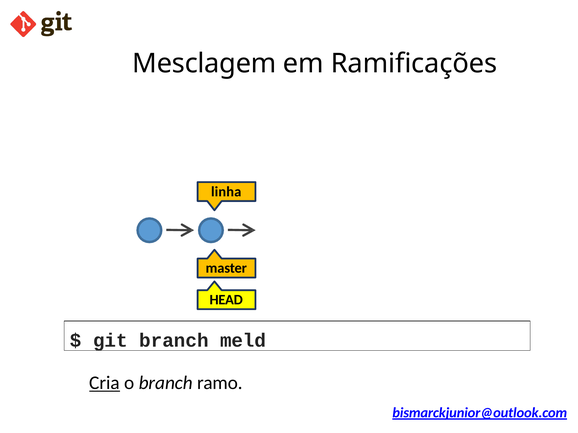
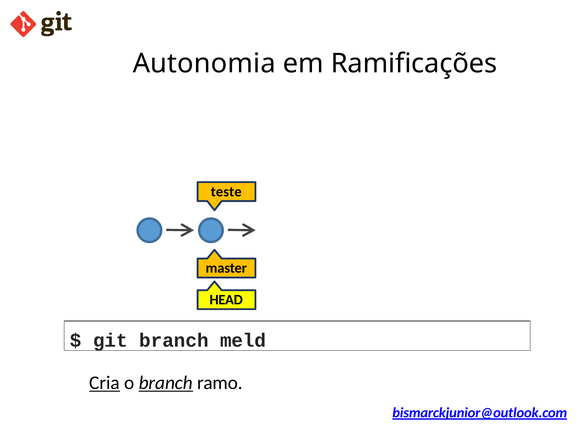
Mesclagem: Mesclagem -> Autonomia (204, 63)
linha: linha -> teste (226, 192)
branch underline: none -> present (166, 383)
